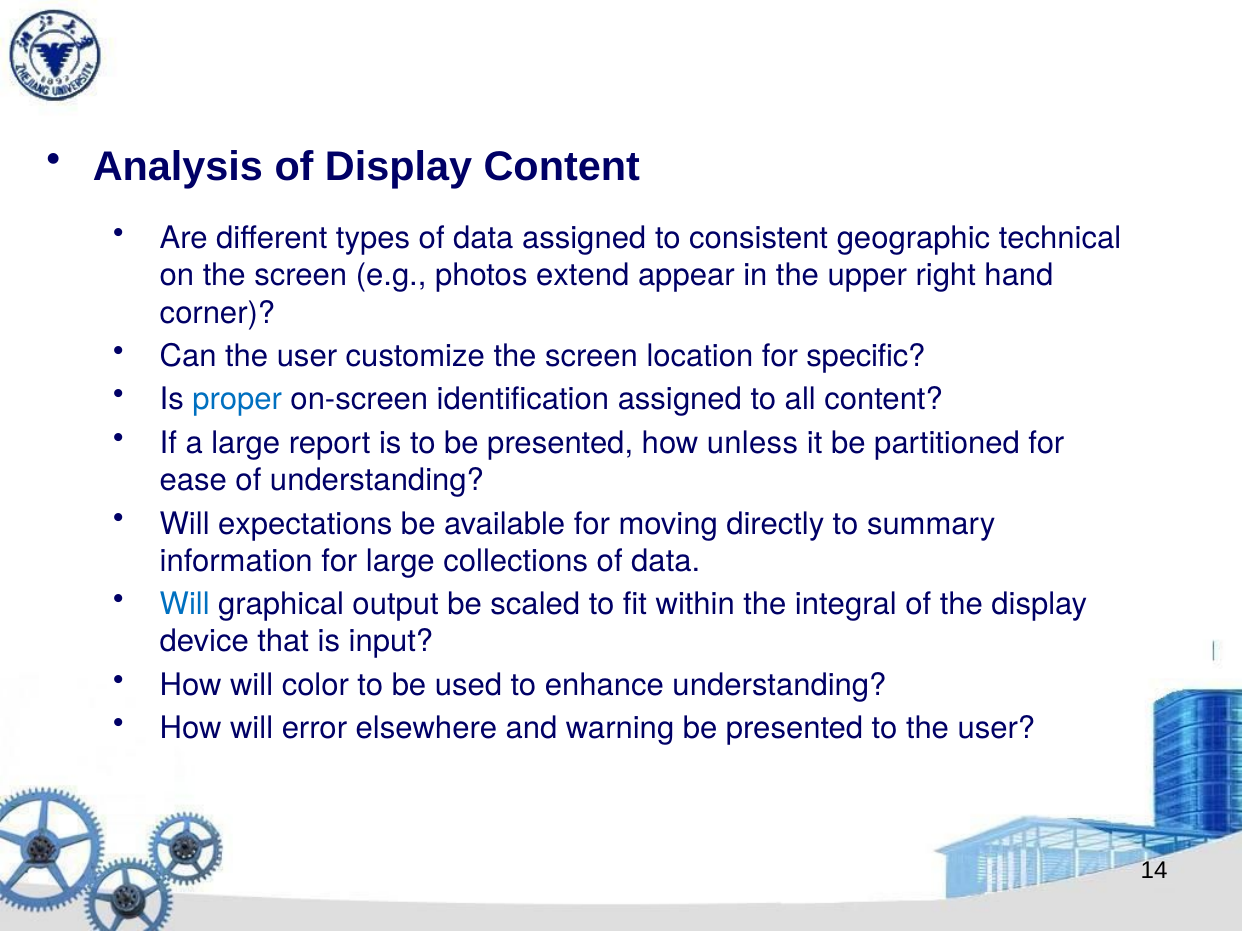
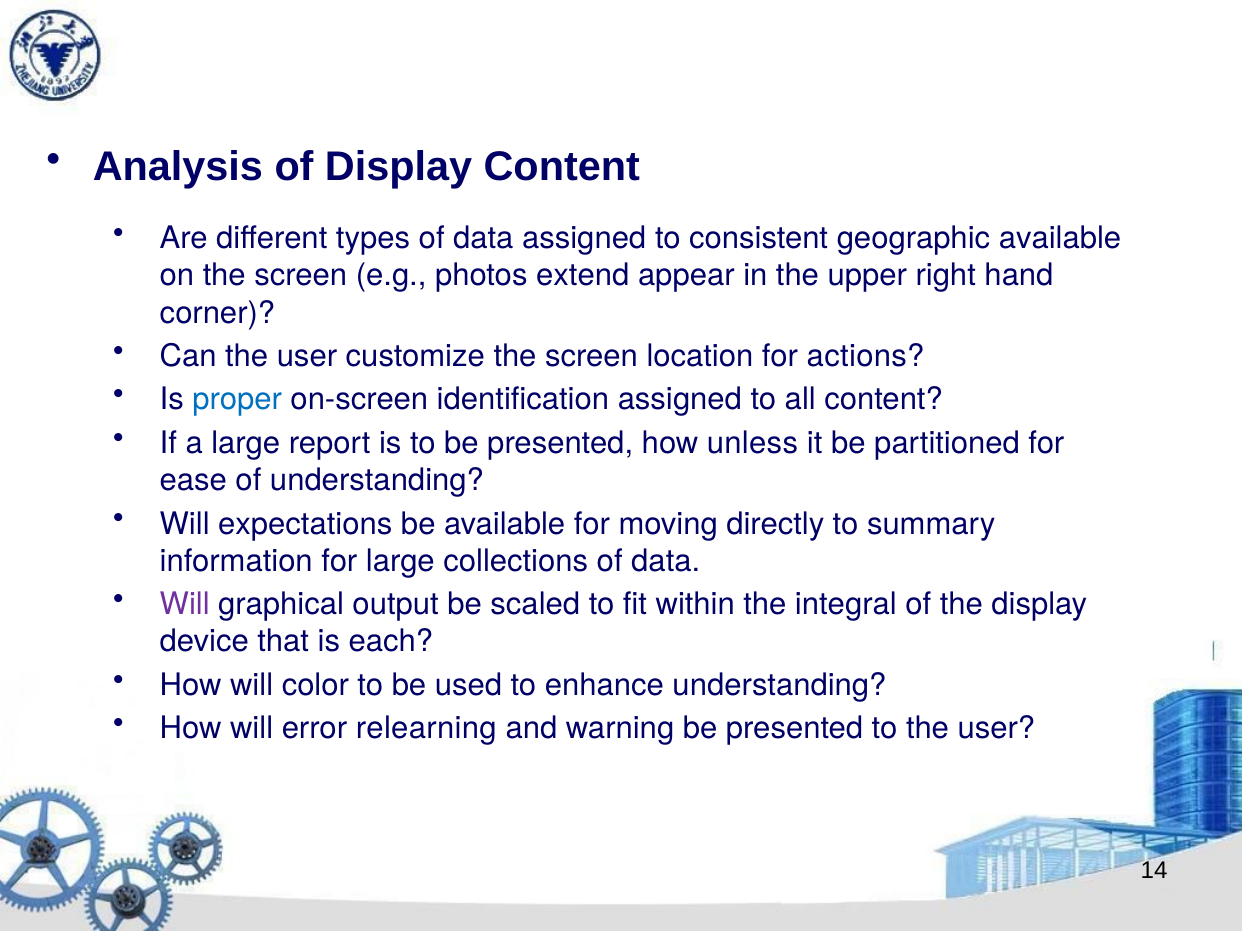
geographic technical: technical -> available (1060, 238)
specific: specific -> actions (866, 356)
Will colour: blue -> purple (185, 605)
input: input -> each (391, 642)
elsewhere: elsewhere -> relearning (426, 729)
